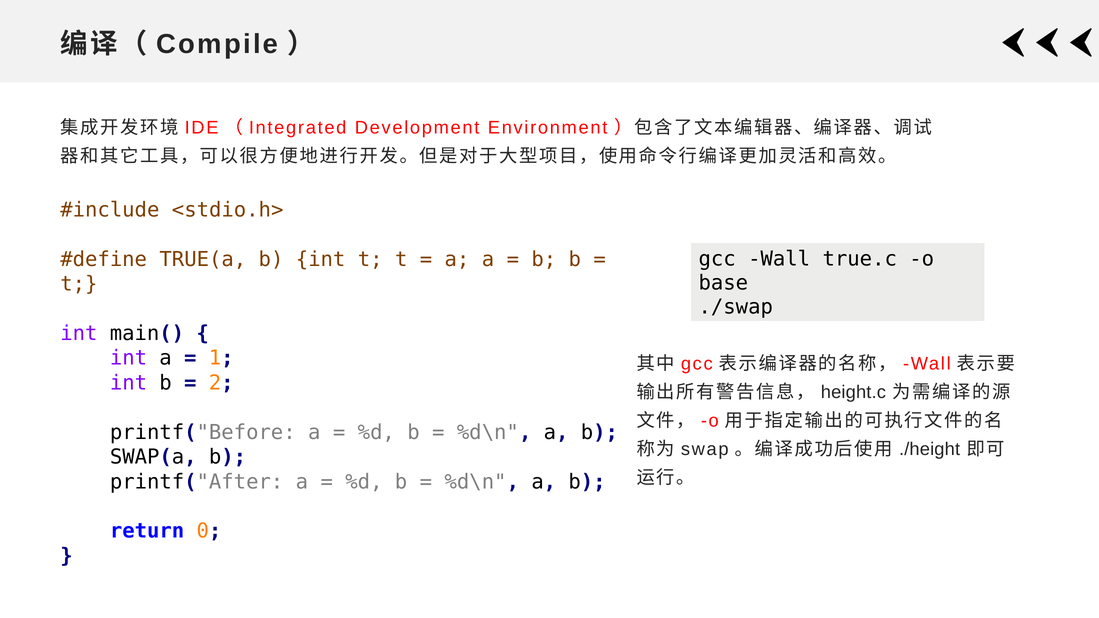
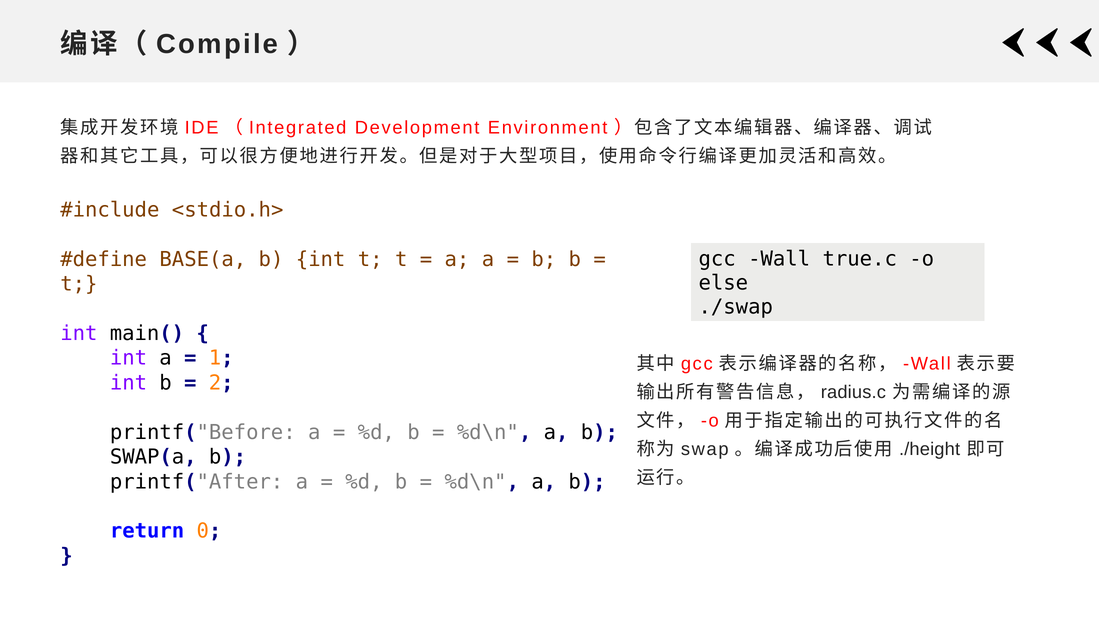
TRUE(a: TRUE(a -> BASE(a (203, 259)
base: base -> else (723, 283)
height.c: height.c -> radius.c (853, 392)
